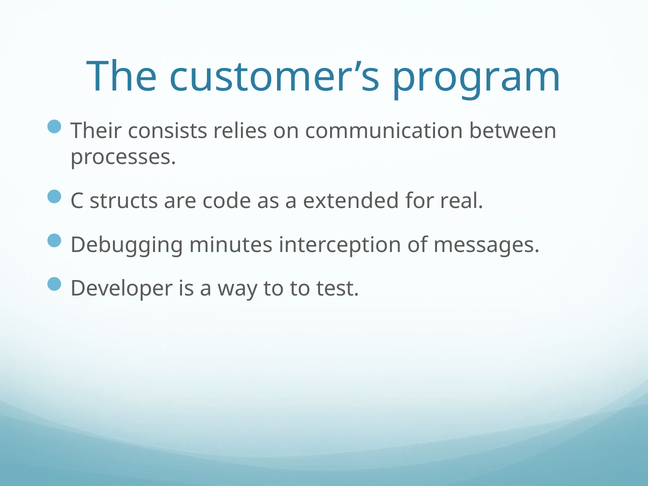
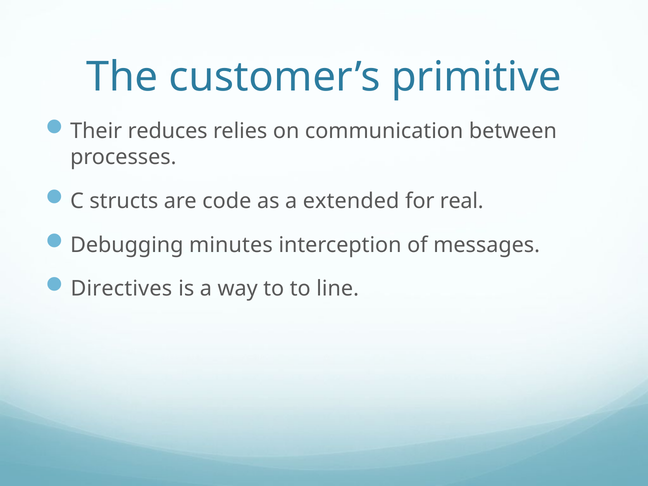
program: program -> primitive (476, 77)
consists: consists -> reduces (168, 131)
Developer: Developer -> Directives (121, 289)
test: test -> line (338, 289)
